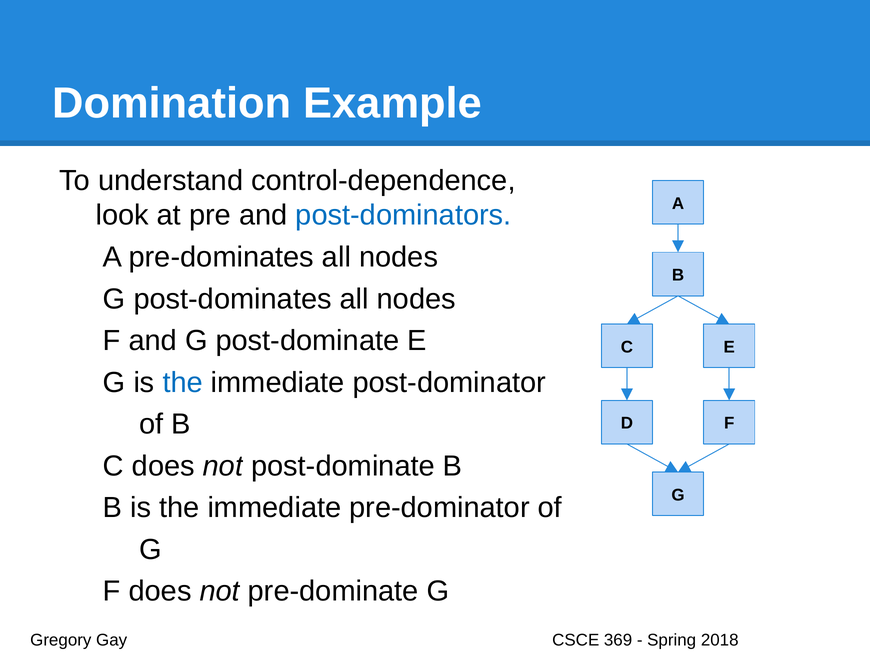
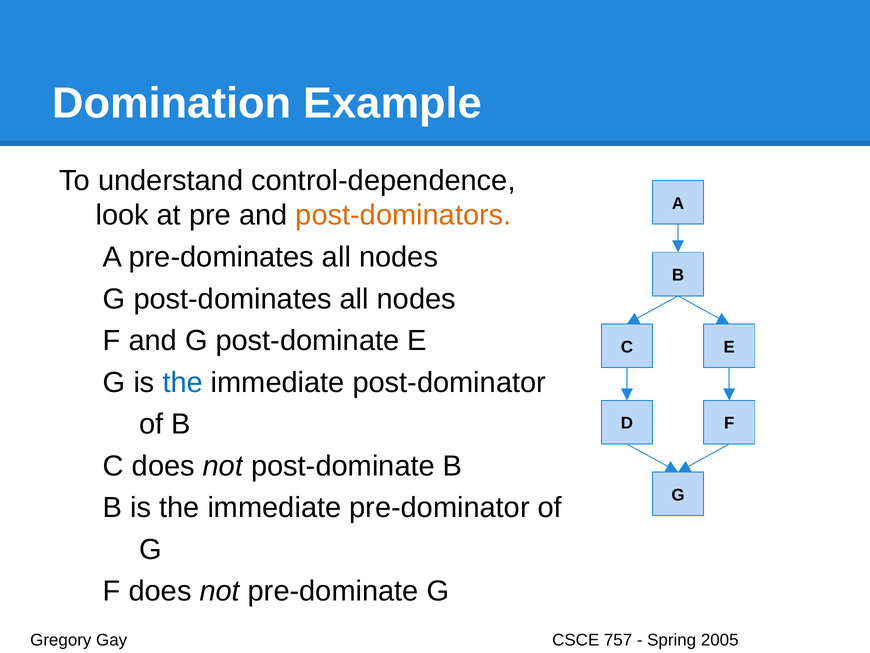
post-dominators colour: blue -> orange (403, 215)
369: 369 -> 757 (618, 640)
2018: 2018 -> 2005 (720, 640)
